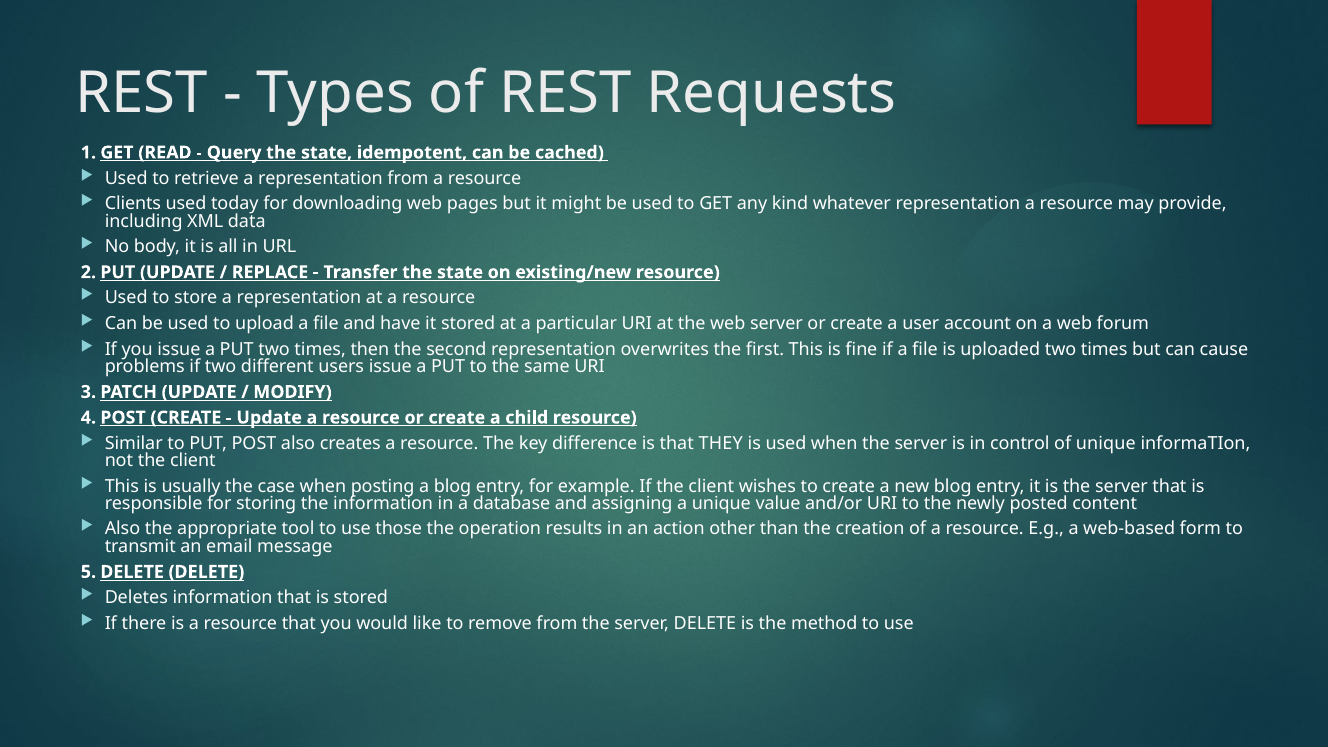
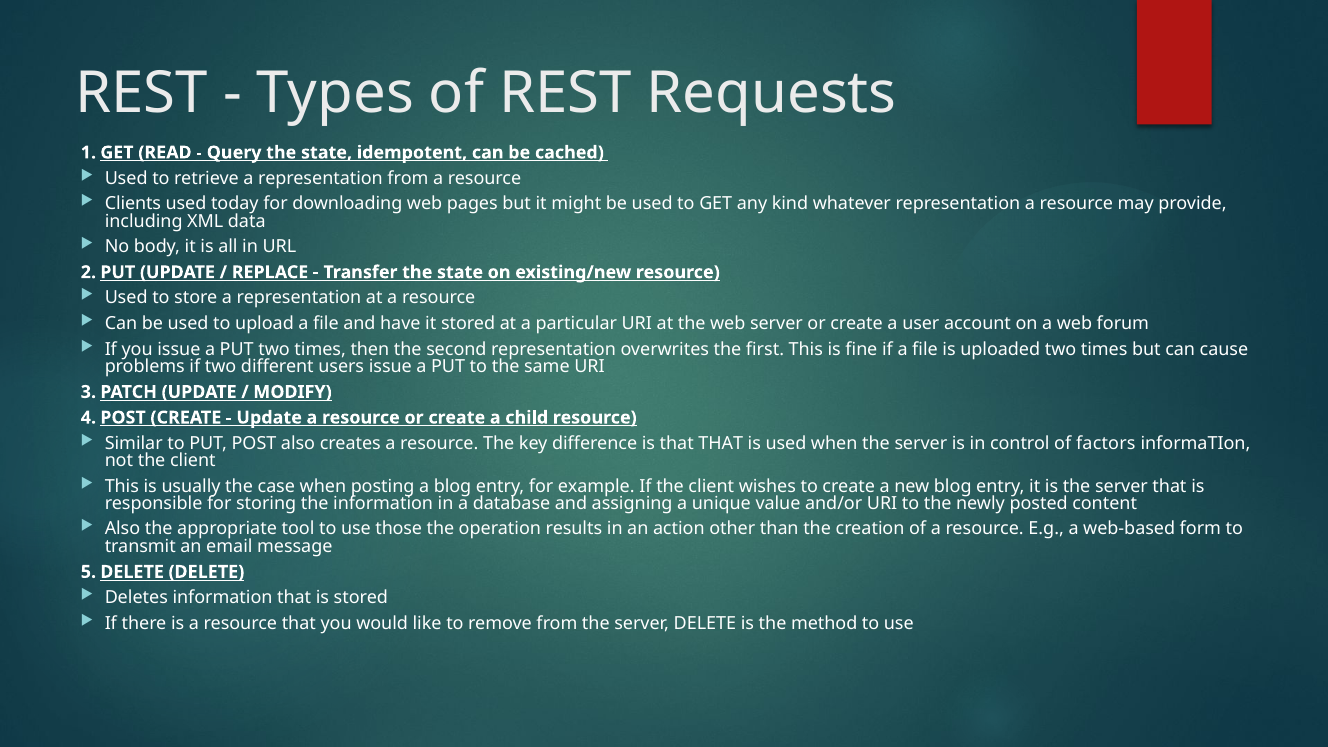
that THEY: THEY -> THAT (721, 443)
of unique: unique -> factors (1106, 443)
